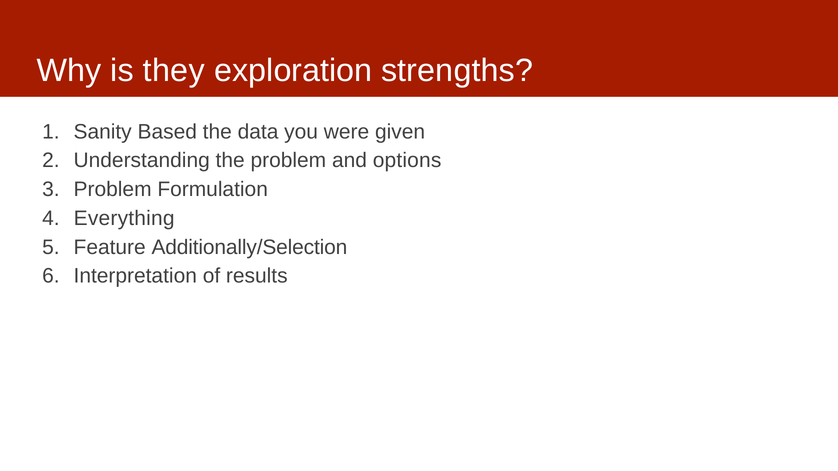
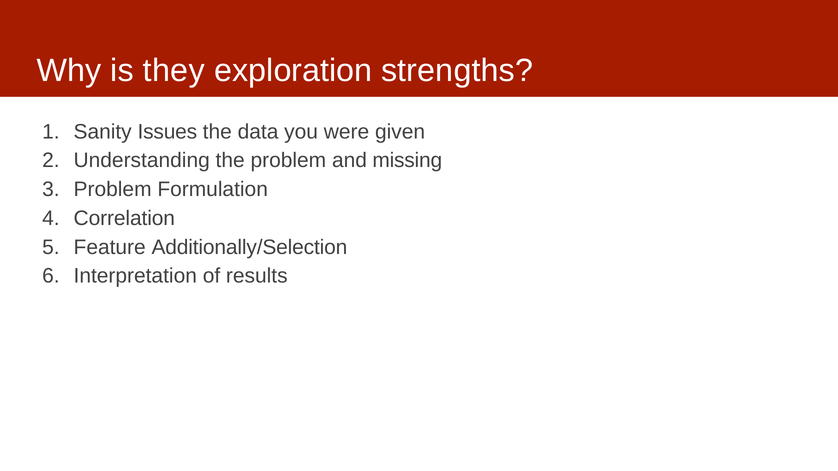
Based: Based -> Issues (167, 132)
options: options -> missing (407, 161)
Everything: Everything -> Correlation (124, 219)
